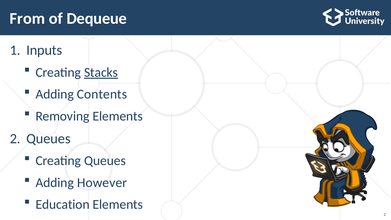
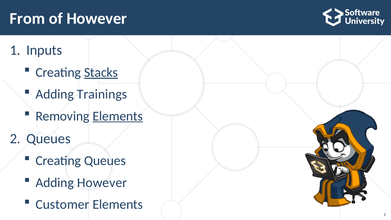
of Dequeue: Dequeue -> However (97, 19)
Contents: Contents -> Trainings (102, 94)
Elements underline: none -> present (118, 116)
Education: Education -> Customer (62, 204)
